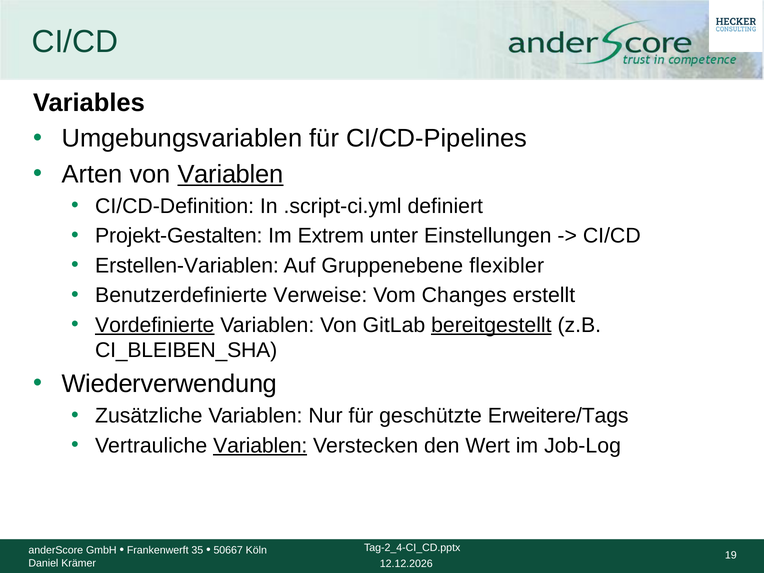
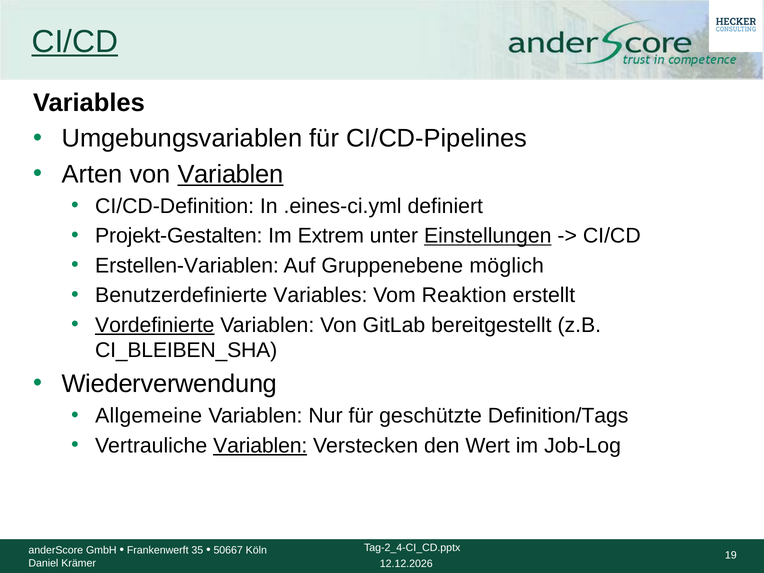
CI/CD underline: none -> present (75, 42)
.script-ci.yml: .script-ci.yml -> .eines-ci.yml (343, 206)
Einstellungen underline: none -> present (488, 236)
flexibler: flexibler -> möglich (507, 266)
Benutzerdefinierte Verweise: Verweise -> Variables (320, 295)
Changes: Changes -> Reaktion (464, 295)
bereitgestellt underline: present -> none (491, 325)
Zusätzliche: Zusätzliche -> Allgemeine (149, 416)
Erweitere/Tags: Erweitere/Tags -> Definition/Tags (558, 416)
